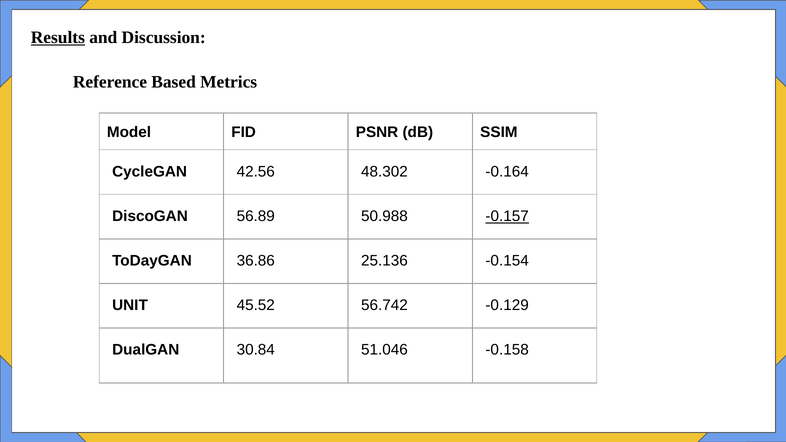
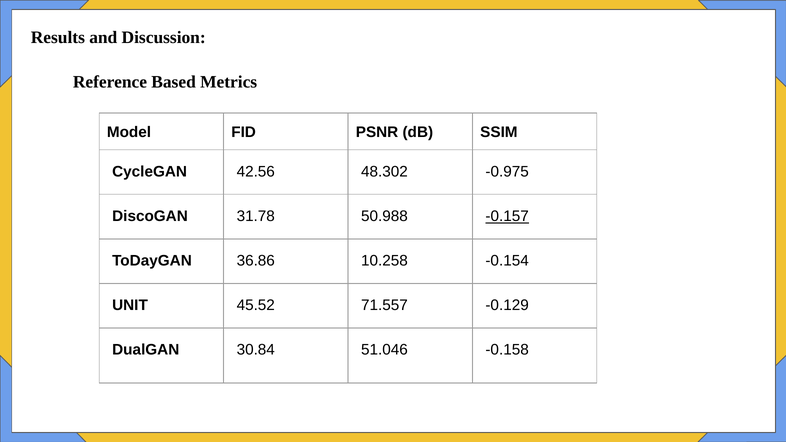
Results underline: present -> none (58, 37)
-0.164: -0.164 -> -0.975 (507, 172)
56.89: 56.89 -> 31.78 (256, 216)
25.136: 25.136 -> 10.258 (384, 261)
56.742: 56.742 -> 71.557 (384, 305)
